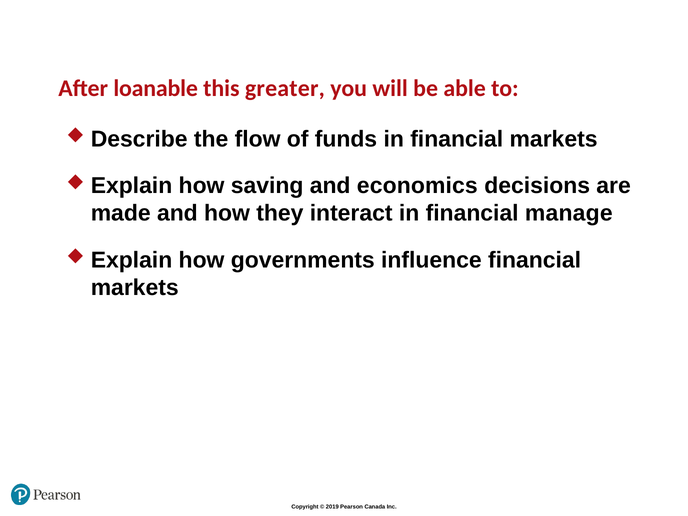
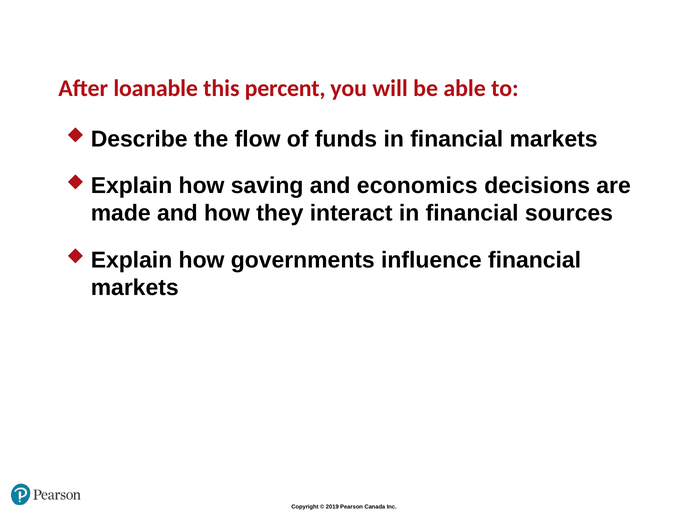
greater: greater -> percent (285, 88)
manage: manage -> sources (569, 213)
